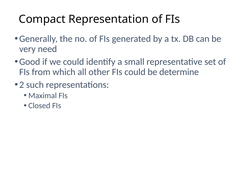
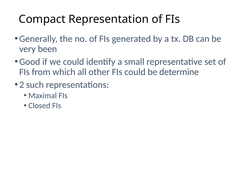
need: need -> been (47, 49)
